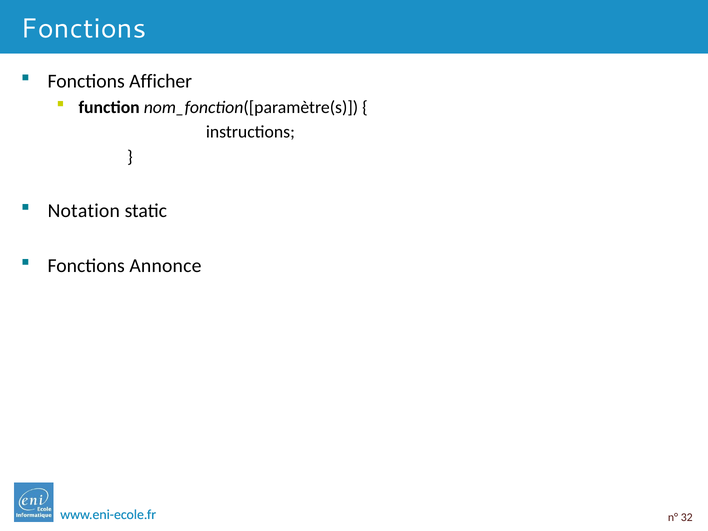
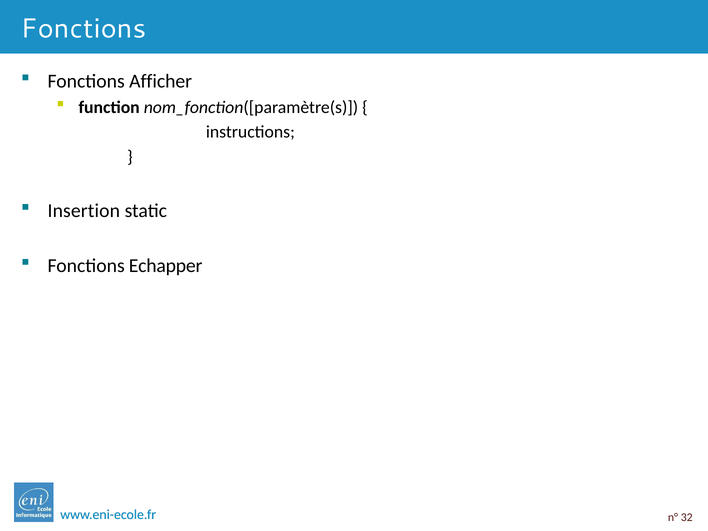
Notation: Notation -> Insertion (84, 211)
Annonce: Annonce -> Echapper (166, 266)
